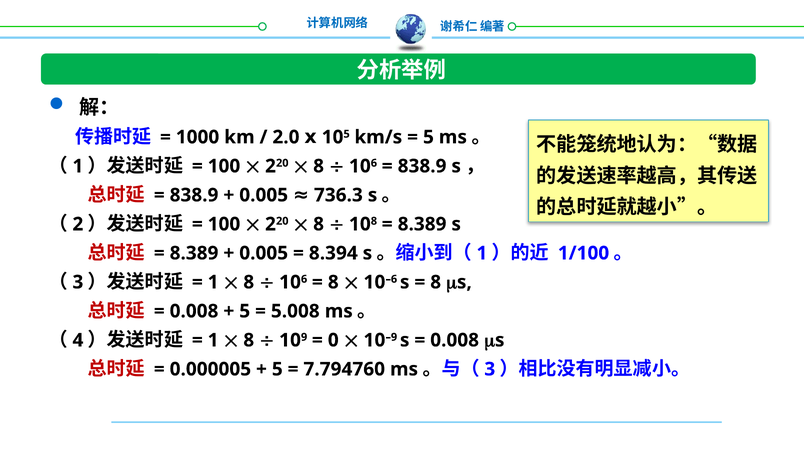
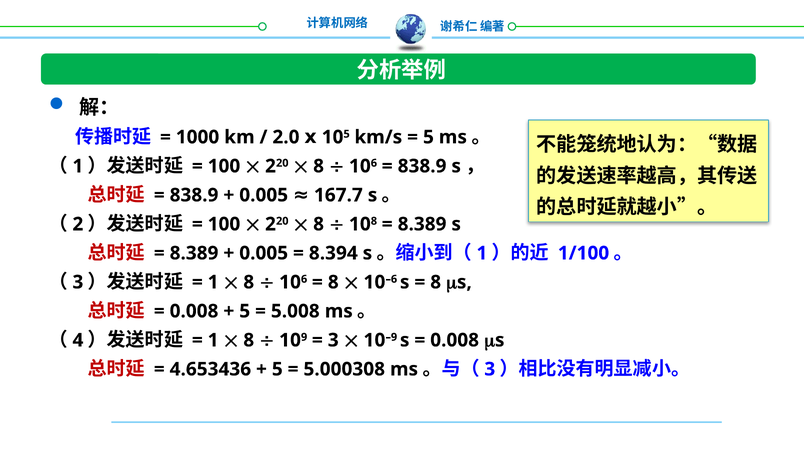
736.3: 736.3 -> 167.7 (338, 195)
0: 0 -> 3 (333, 340)
0.000005: 0.000005 -> 4.653436 (210, 369)
7.794760: 7.794760 -> 5.000308 (344, 369)
